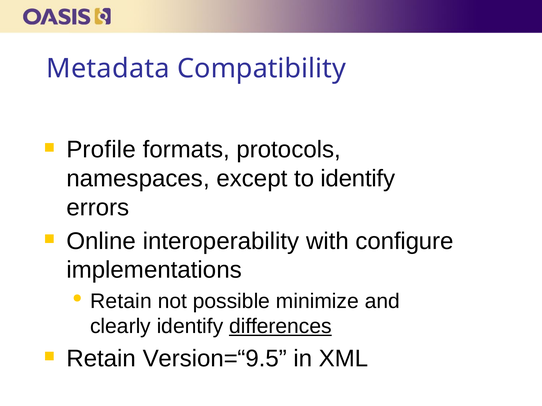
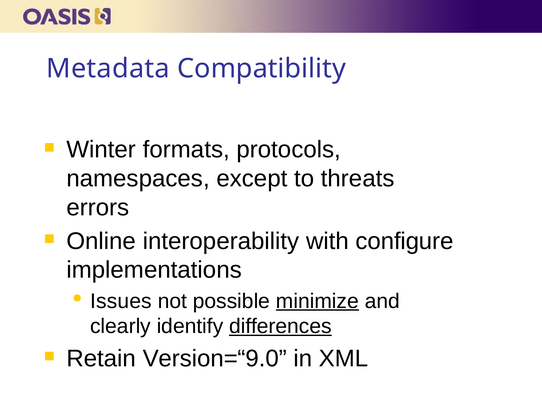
Profile: Profile -> Winter (101, 150)
to identify: identify -> threats (358, 179)
Retain: Retain -> Issues (121, 301)
minimize underline: none -> present (317, 301)
Version=“9.5: Version=“9.5 -> Version=“9.0 (215, 359)
